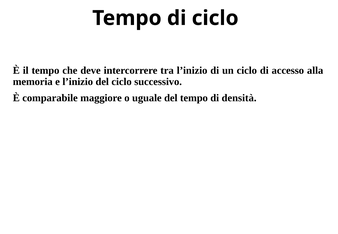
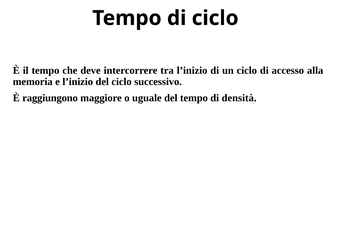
comparabile: comparabile -> raggiungono (50, 98)
